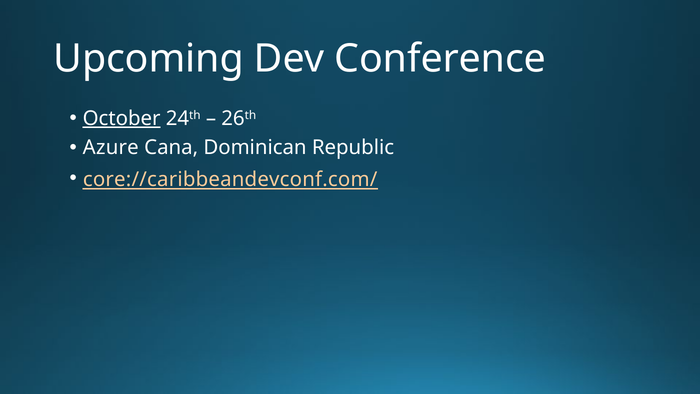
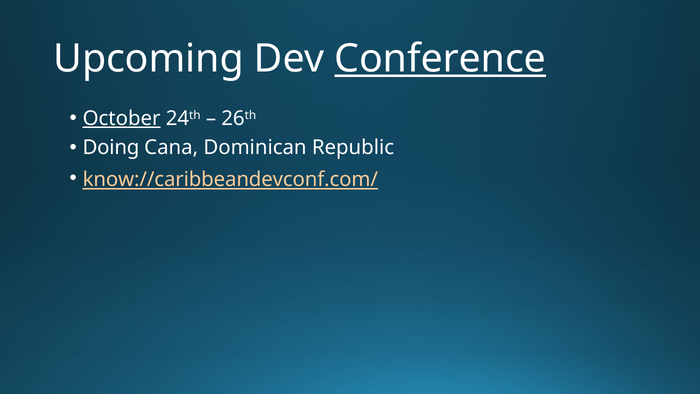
Conference underline: none -> present (440, 59)
Azure: Azure -> Doing (111, 148)
core://caribbeandevconf.com/: core://caribbeandevconf.com/ -> know://caribbeandevconf.com/ (230, 179)
